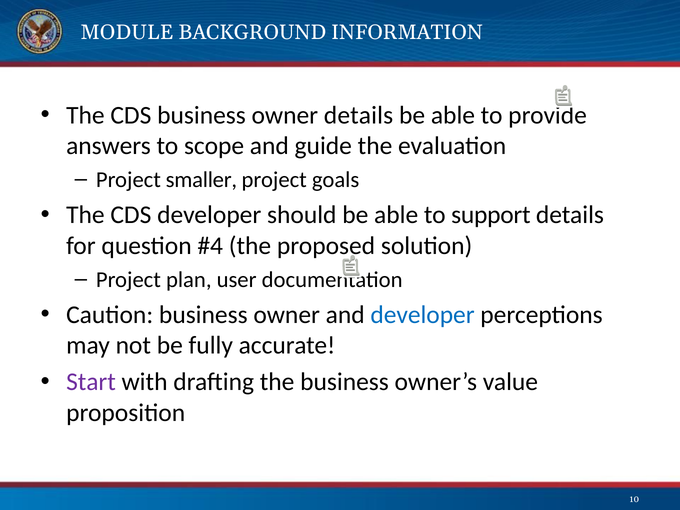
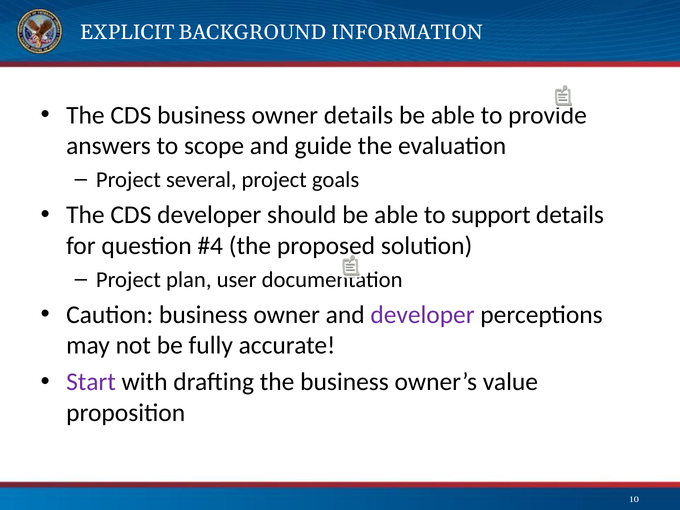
MODULE: MODULE -> EXPLICIT (127, 32)
smaller: smaller -> several (201, 180)
developer colour: blue -> purple (423, 315)
